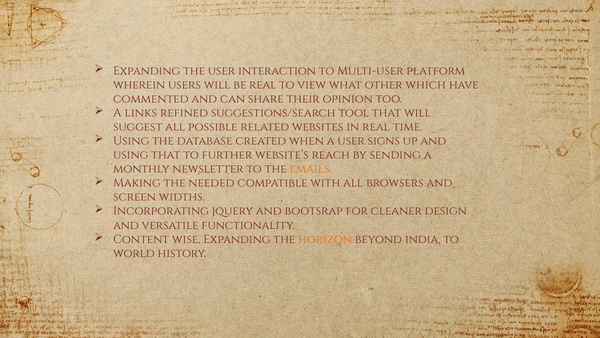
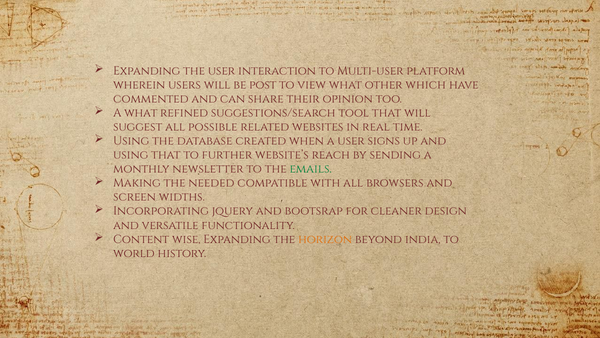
be real: real -> post (263, 85)
A links: links -> what (141, 113)
emails colour: orange -> green (311, 169)
